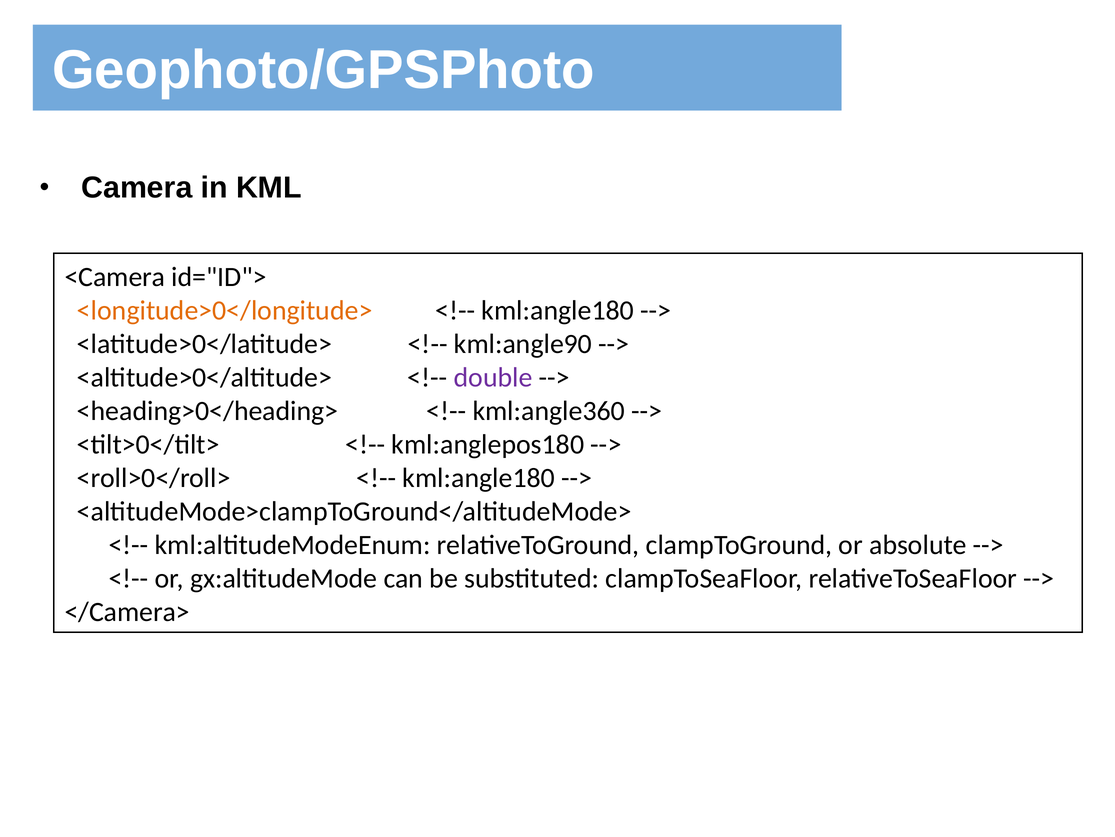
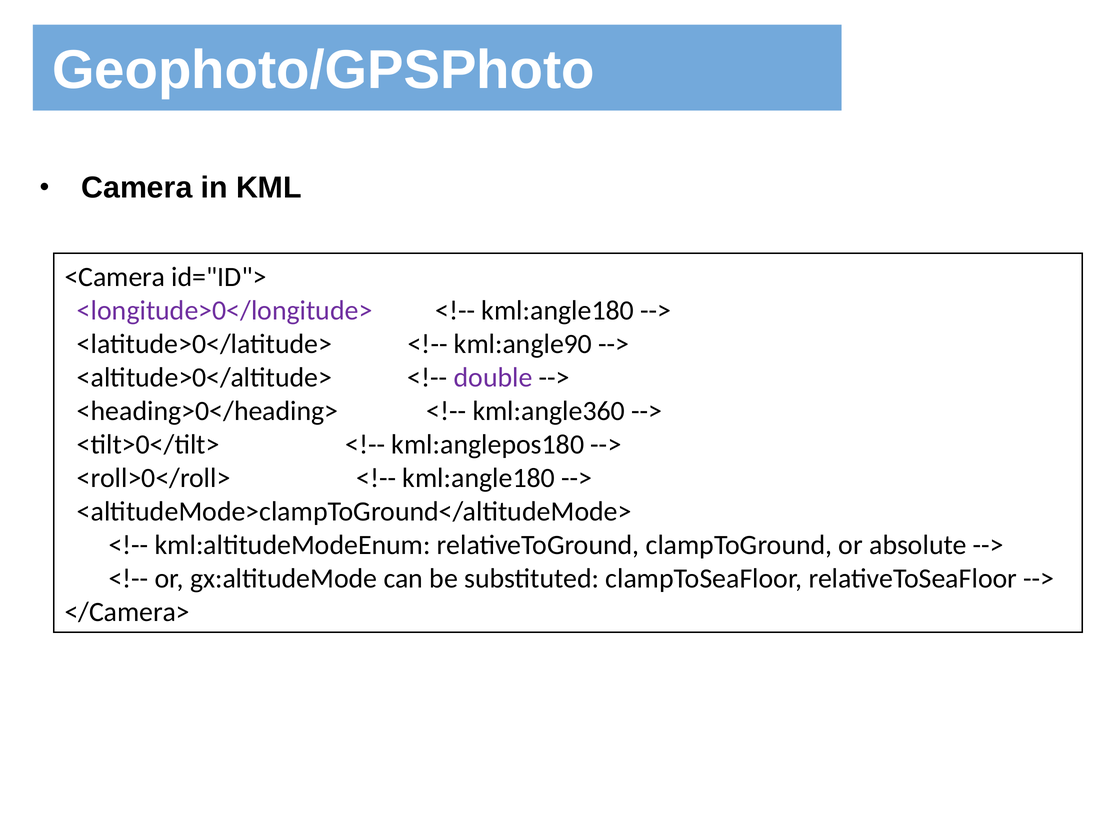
<longitude>0</longitude> colour: orange -> purple (225, 310)
